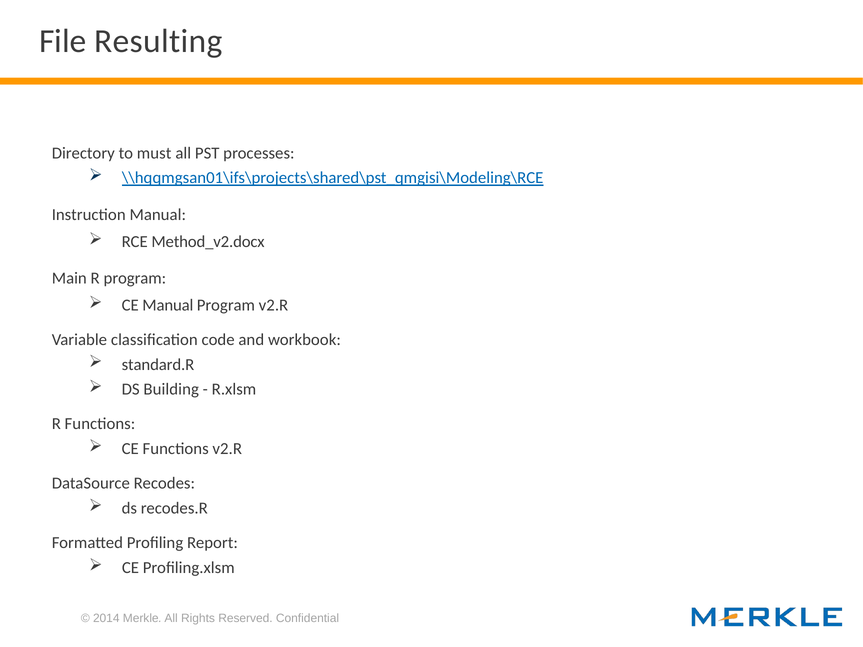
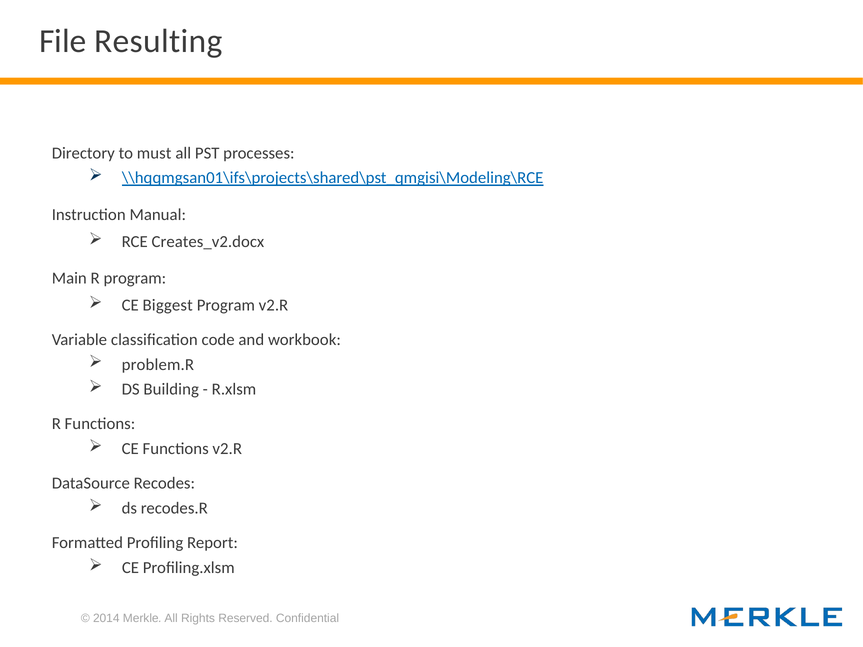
Method_v2.docx: Method_v2.docx -> Creates_v2.docx (208, 242)
CE Manual: Manual -> Biggest (168, 305)
standard.R: standard.R -> problem.R (158, 365)
